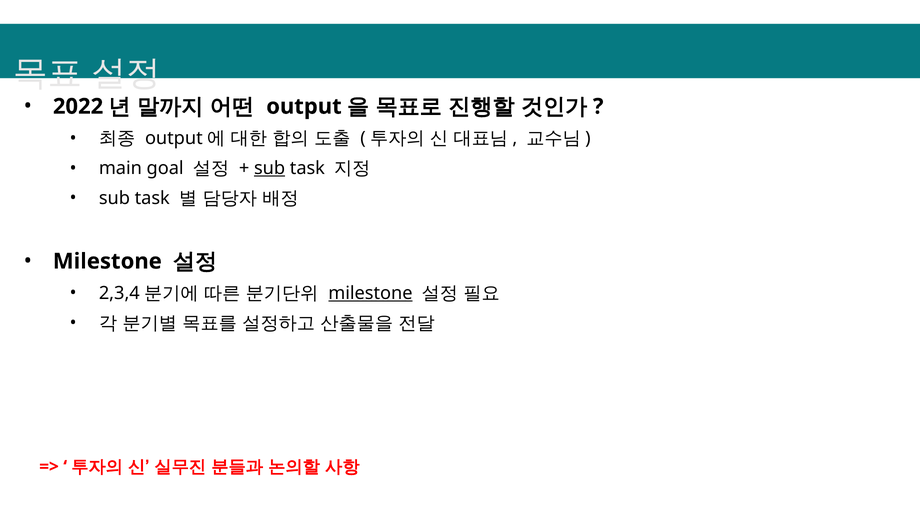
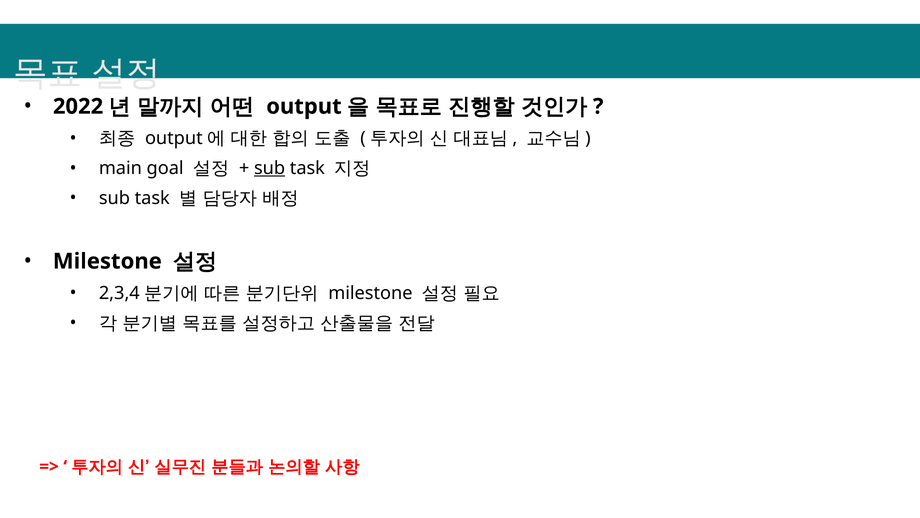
milestone underline: present -> none (370, 293)
